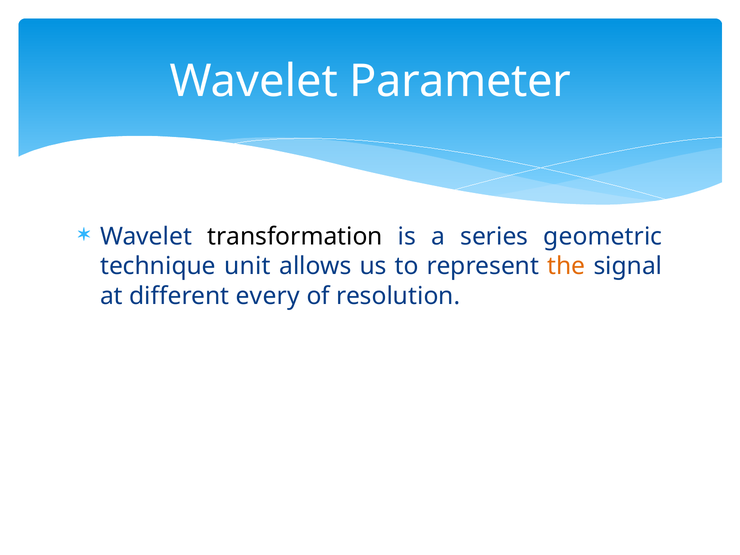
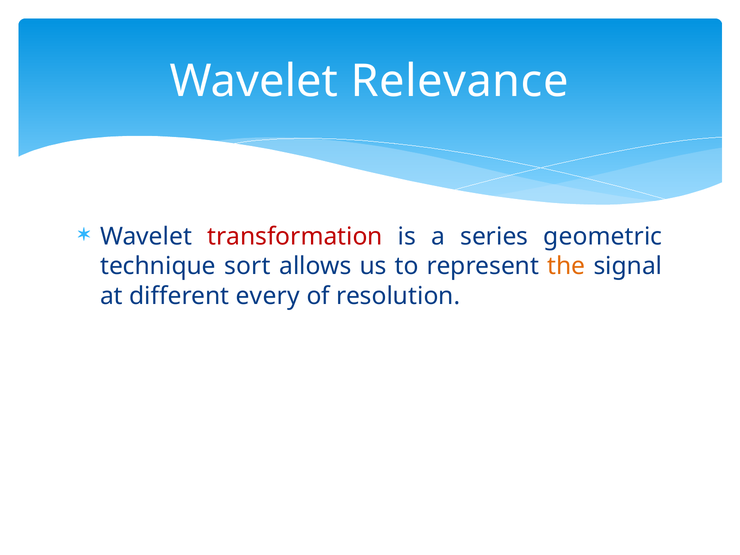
Parameter: Parameter -> Relevance (460, 81)
transformation colour: black -> red (295, 237)
unit: unit -> sort (247, 266)
